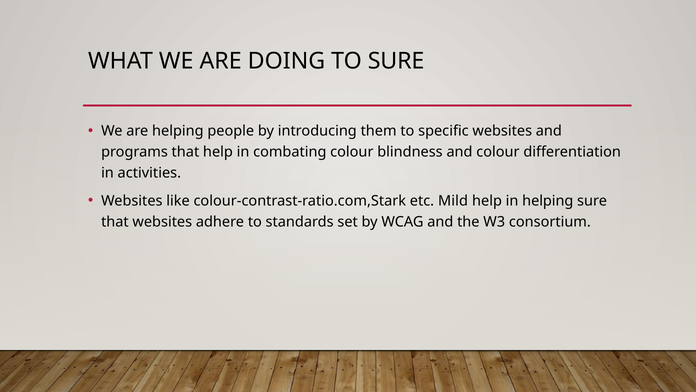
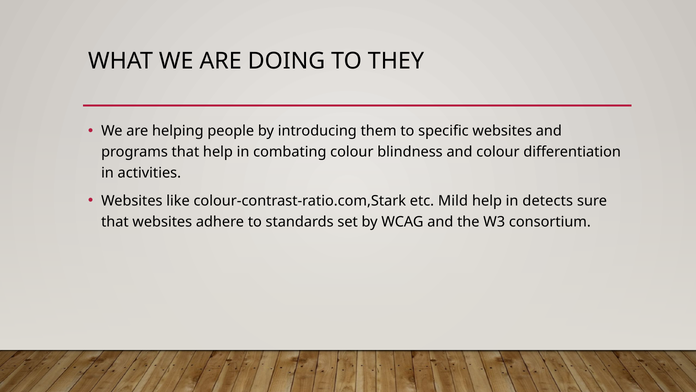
TO SURE: SURE -> THEY (396, 61)
in helping: helping -> detects (548, 201)
